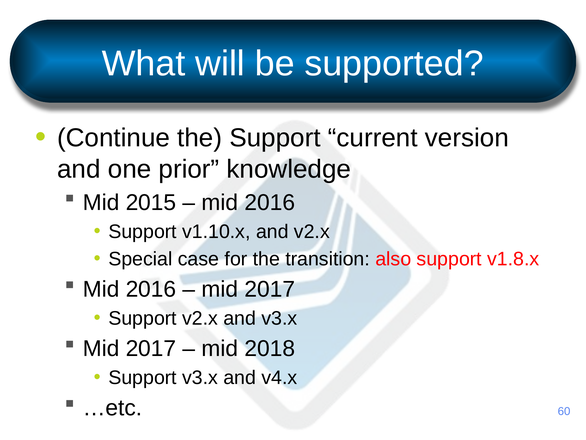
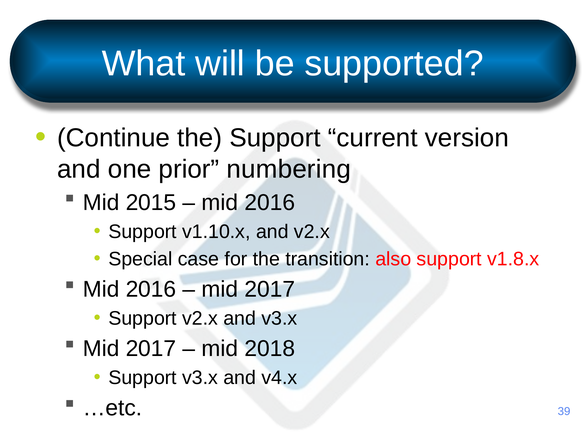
knowledge: knowledge -> numbering (289, 169)
60: 60 -> 39 (564, 411)
